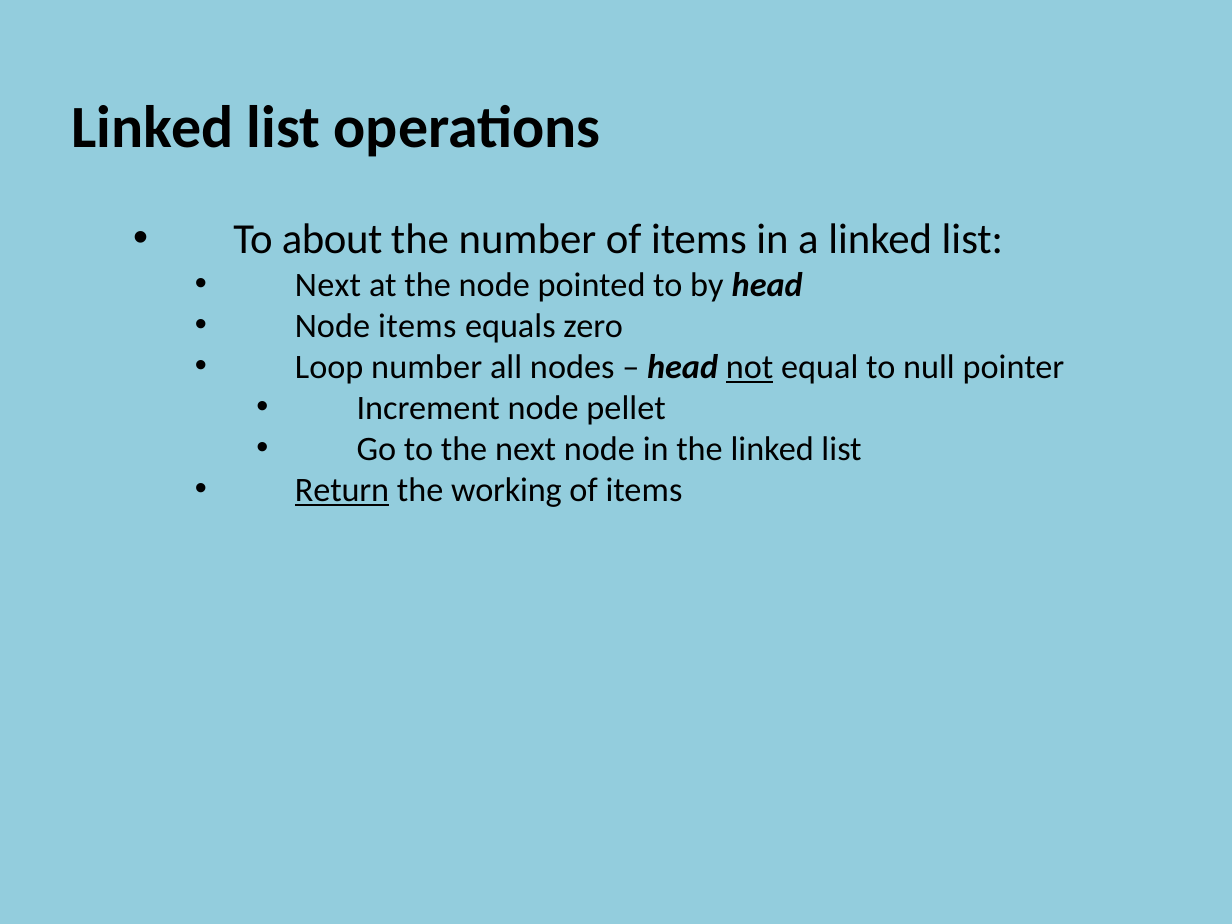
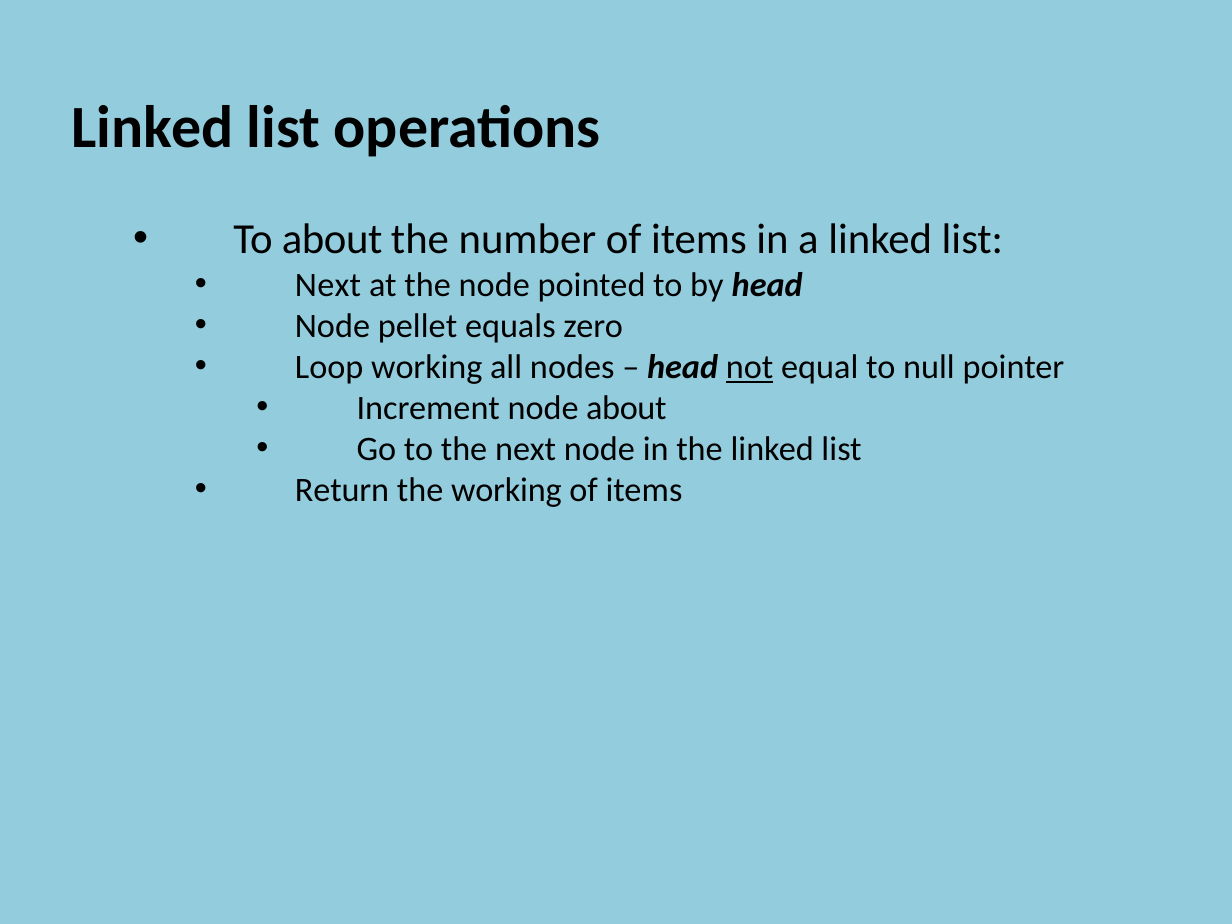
Node items: items -> pellet (418, 326)
Loop number: number -> working (427, 367)
node pellet: pellet -> about (626, 408)
Return underline: present -> none (342, 490)
